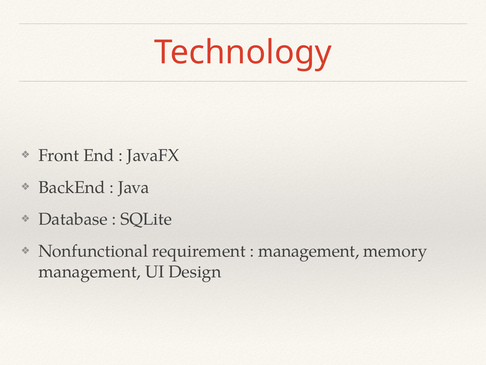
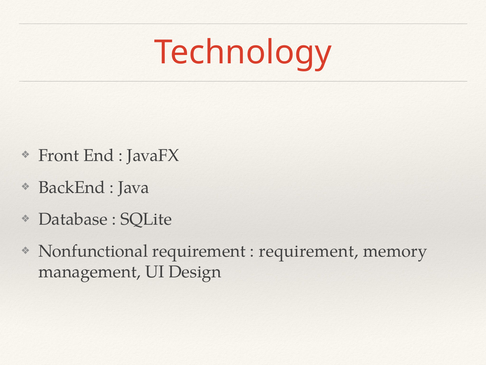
management: management -> requirement (309, 251)
